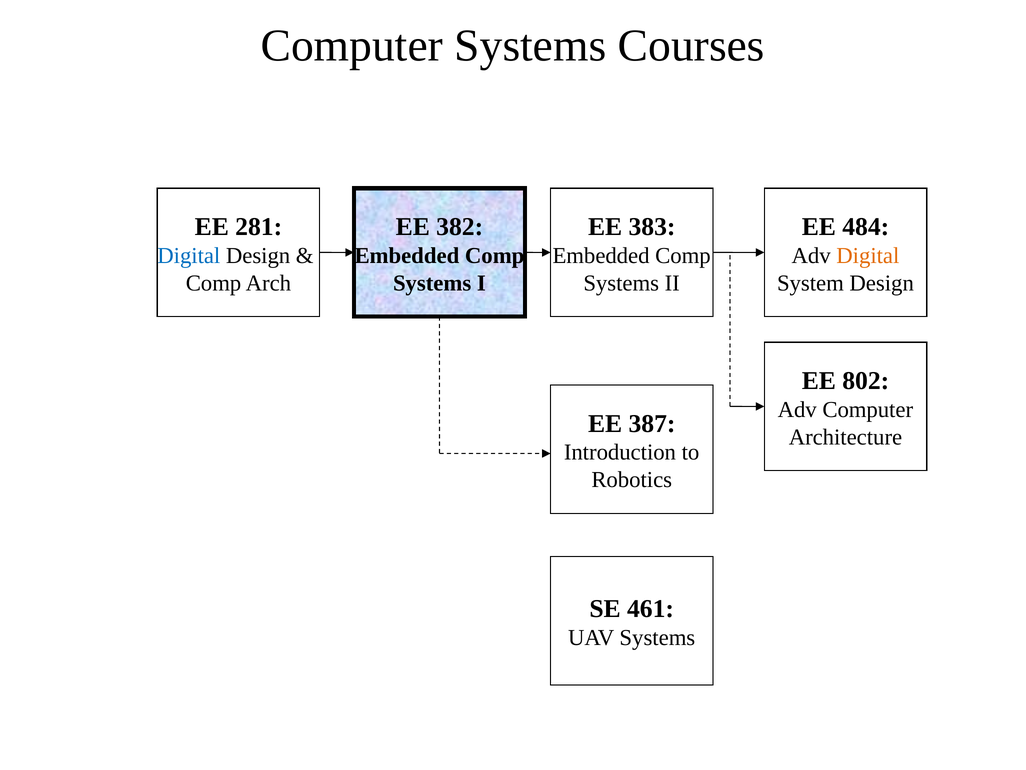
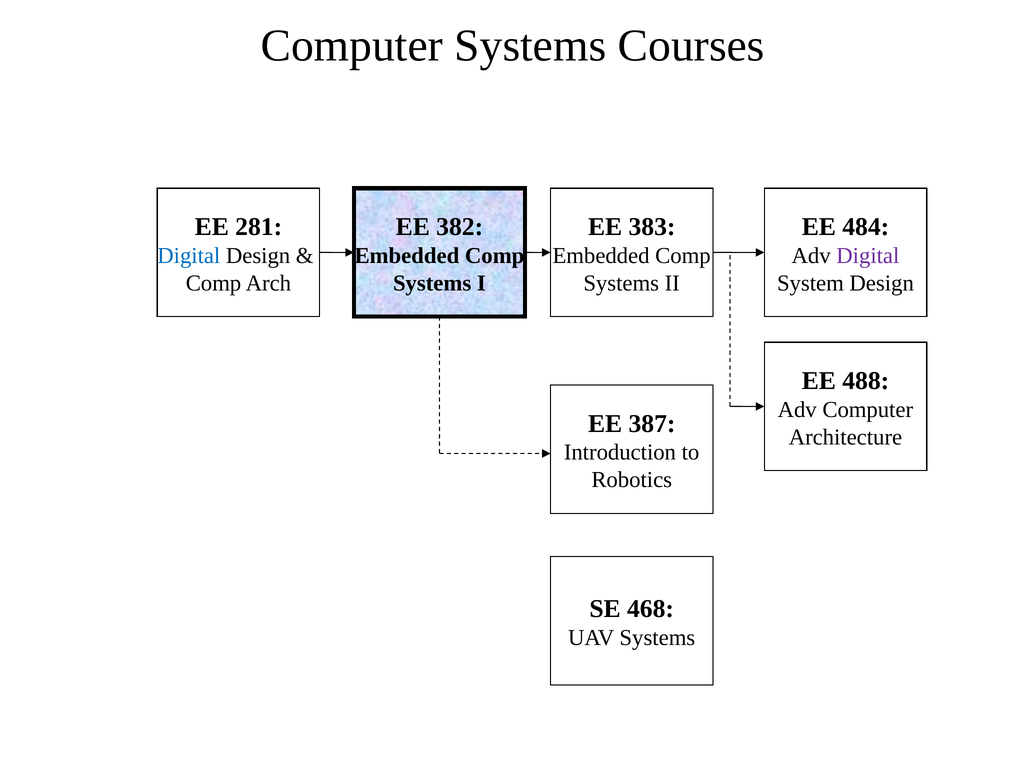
Digital colour: orange -> purple (868, 256)
802: 802 -> 488 (866, 381)
461: 461 -> 468 (651, 608)
